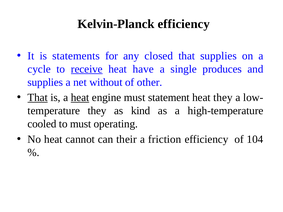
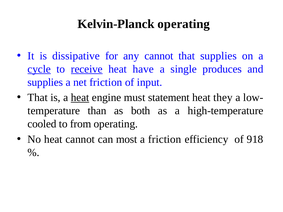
Kelvin-Planck efficiency: efficiency -> operating (184, 24)
statements: statements -> dissipative (76, 56)
any closed: closed -> cannot (159, 56)
cycle underline: none -> present (39, 69)
net without: without -> friction (106, 82)
other: other -> input (150, 82)
That underline: present -> none (38, 98)
they: they -> than (97, 111)
kind: kind -> both (141, 111)
to must: must -> from (81, 124)
their: their -> most (127, 139)
104: 104 -> 918 (255, 139)
